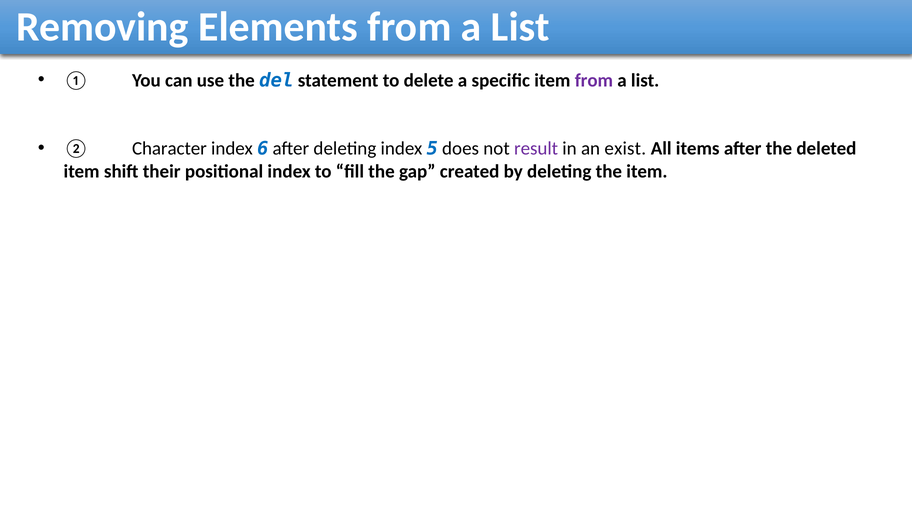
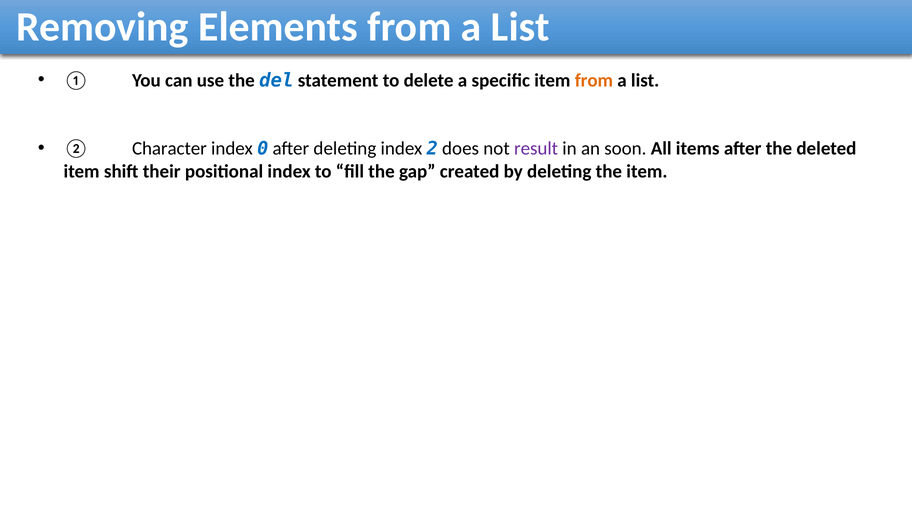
from colour: purple -> orange (594, 80)
6: 6 -> 0 (263, 149)
5: 5 -> 2 (432, 149)
exist: exist -> soon (625, 149)
